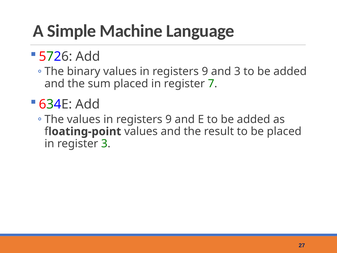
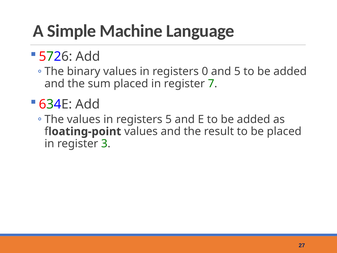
9: 9 -> 0 (205, 71)
and 3: 3 -> 5 (237, 71)
9: 9 -> 5 (169, 119)
